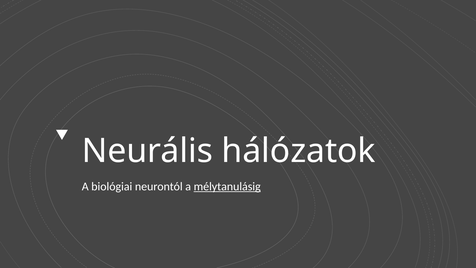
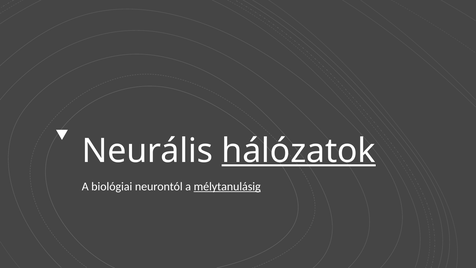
hálózatok underline: none -> present (299, 151)
